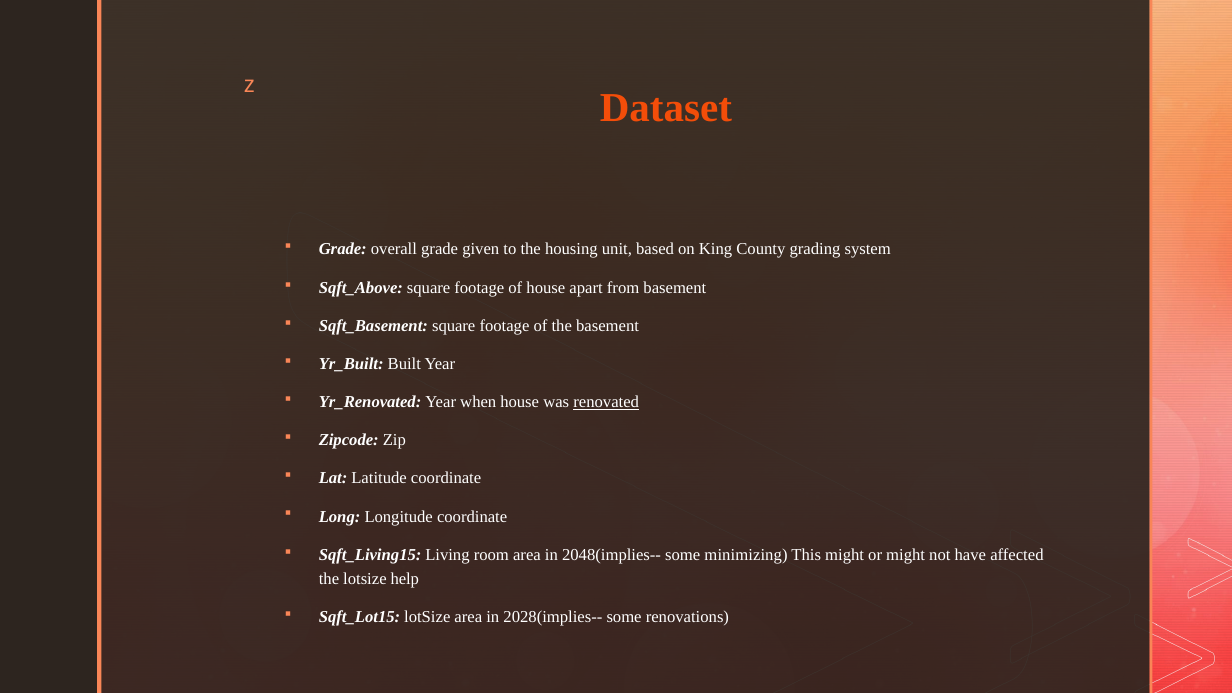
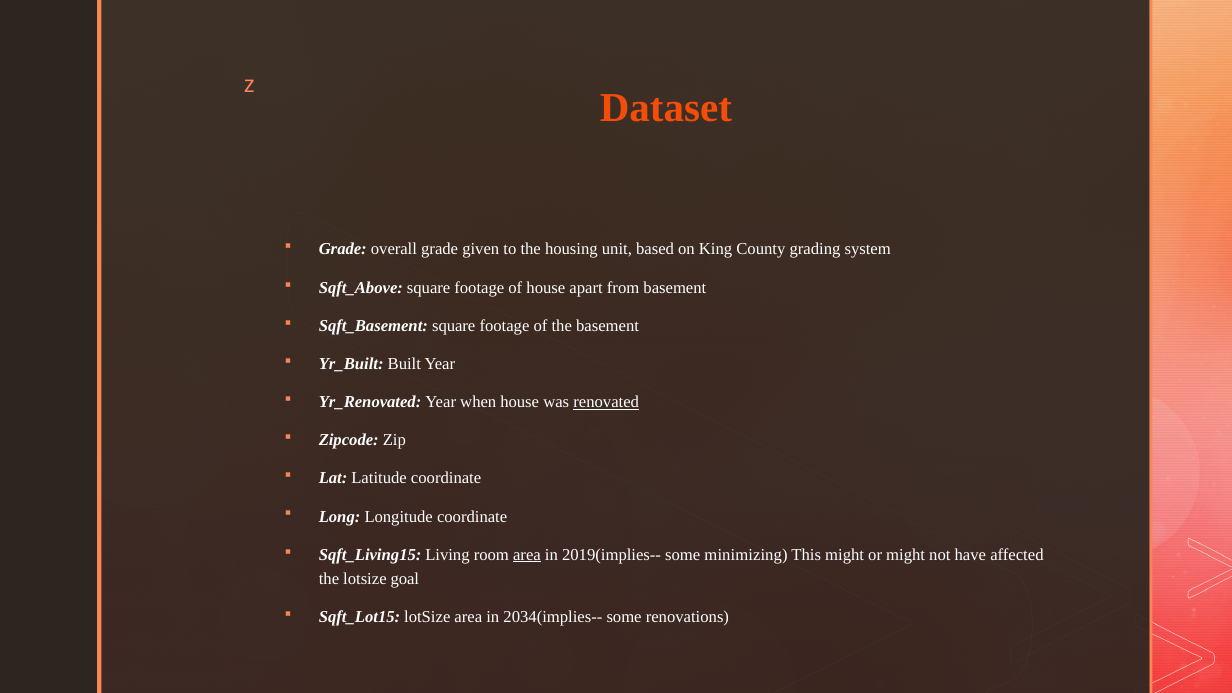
area underline: none -> present (527, 555)
2048(implies--: 2048(implies-- -> 2019(implies-- (612, 555)
help: help -> goal (405, 579)
2028(implies--: 2028(implies-- -> 2034(implies-- (553, 617)
